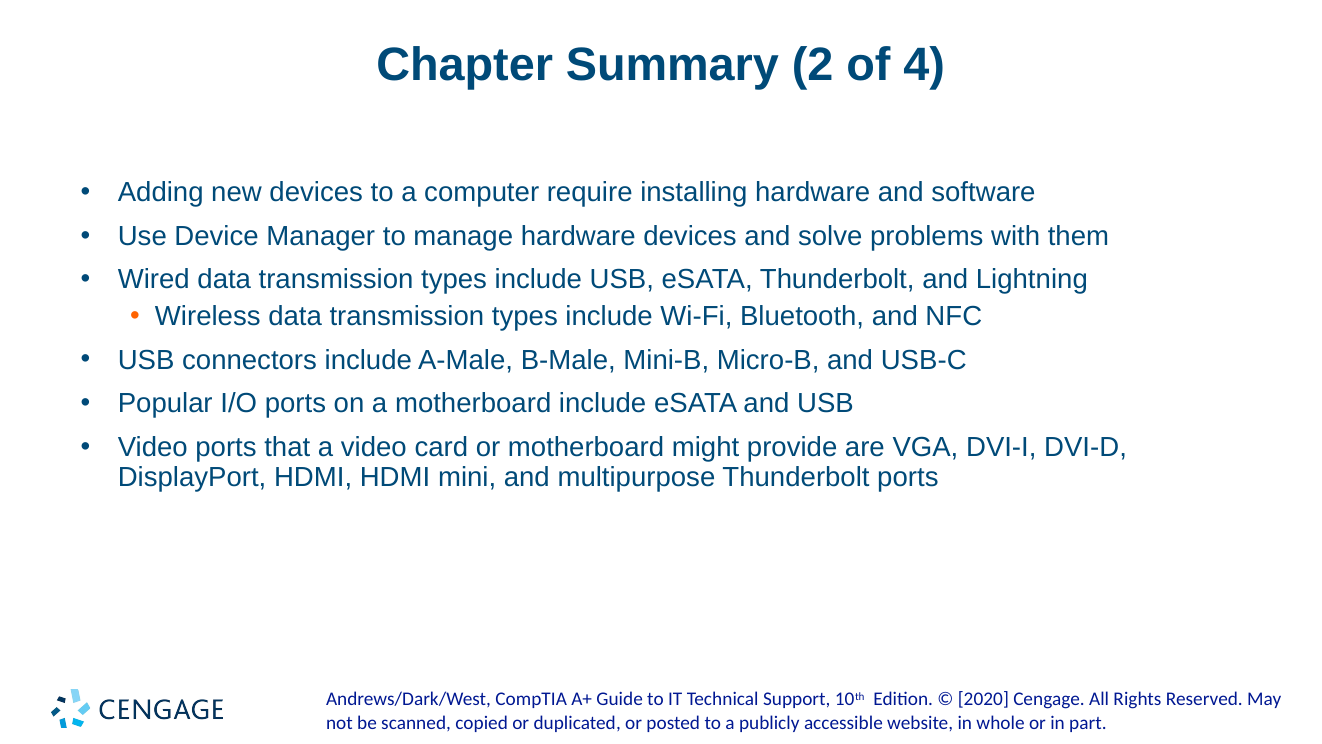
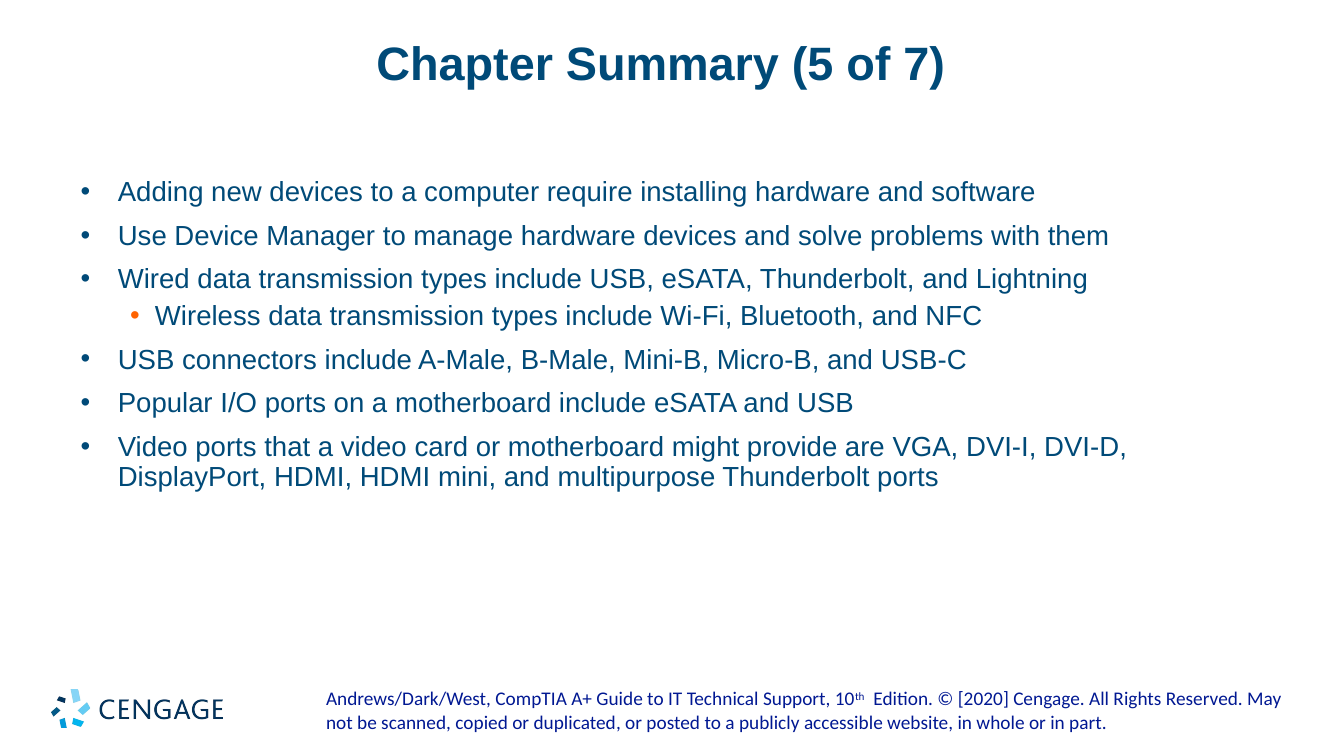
2: 2 -> 5 (813, 65)
4: 4 -> 7 (924, 65)
